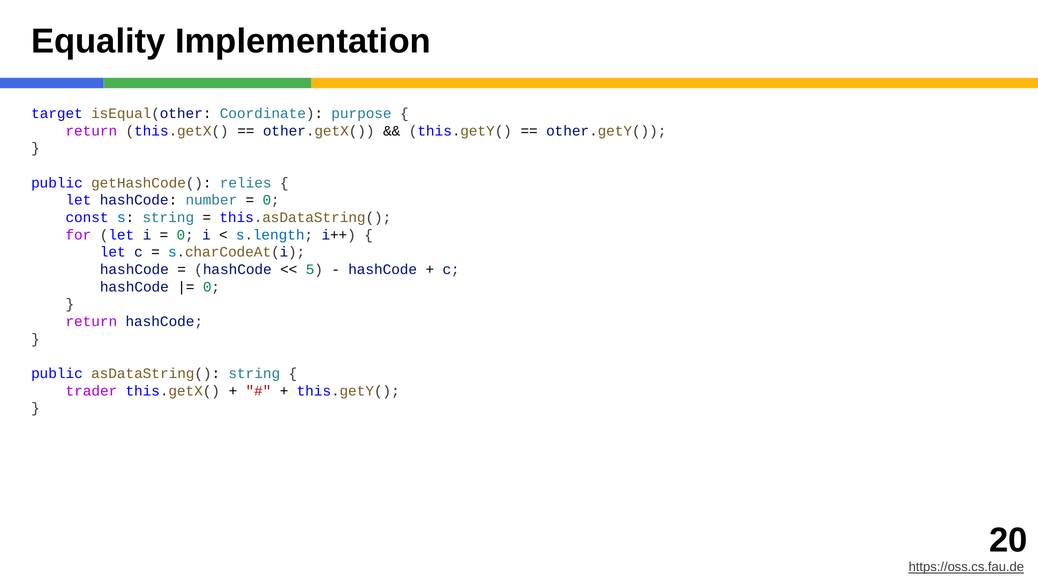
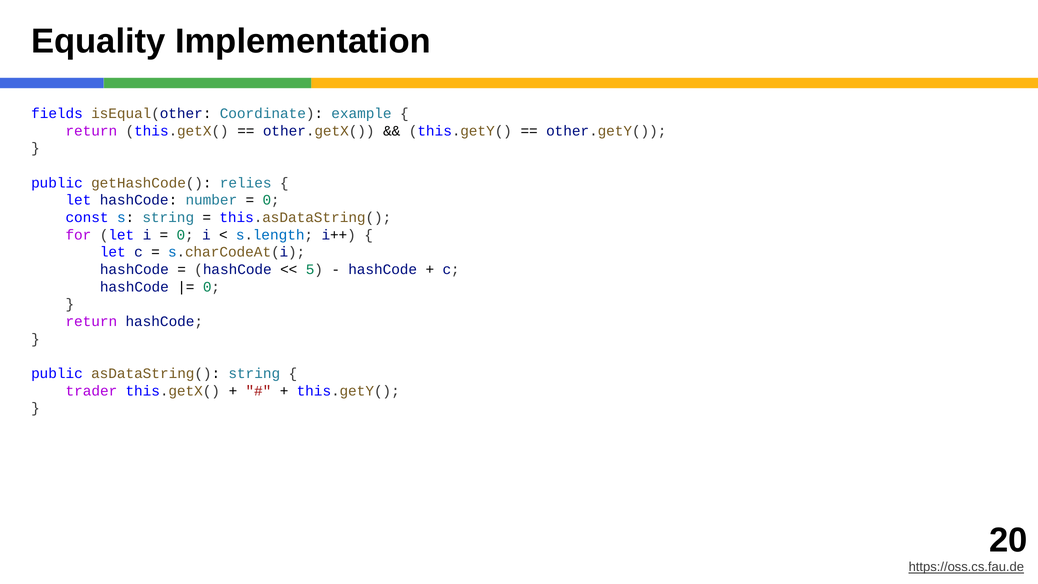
target: target -> fields (57, 113)
purpose: purpose -> example (361, 113)
